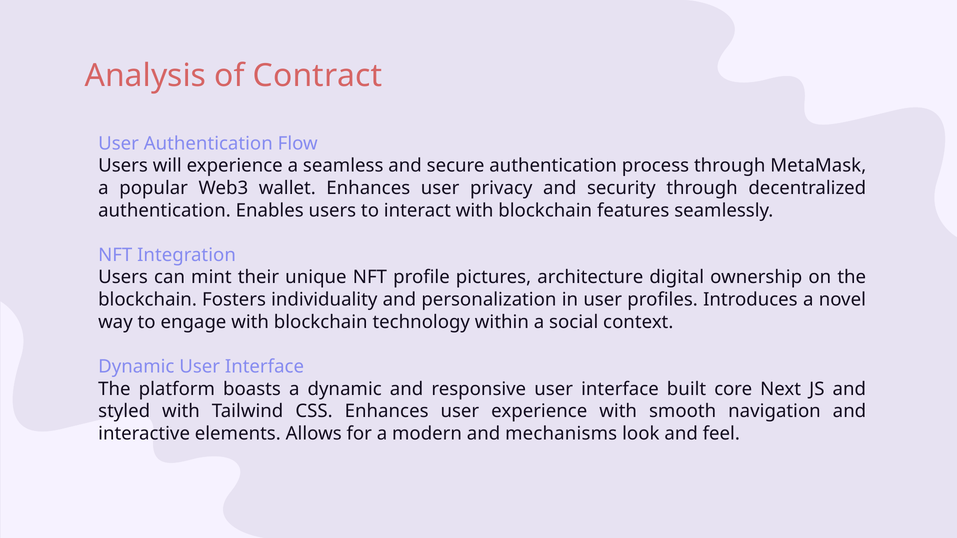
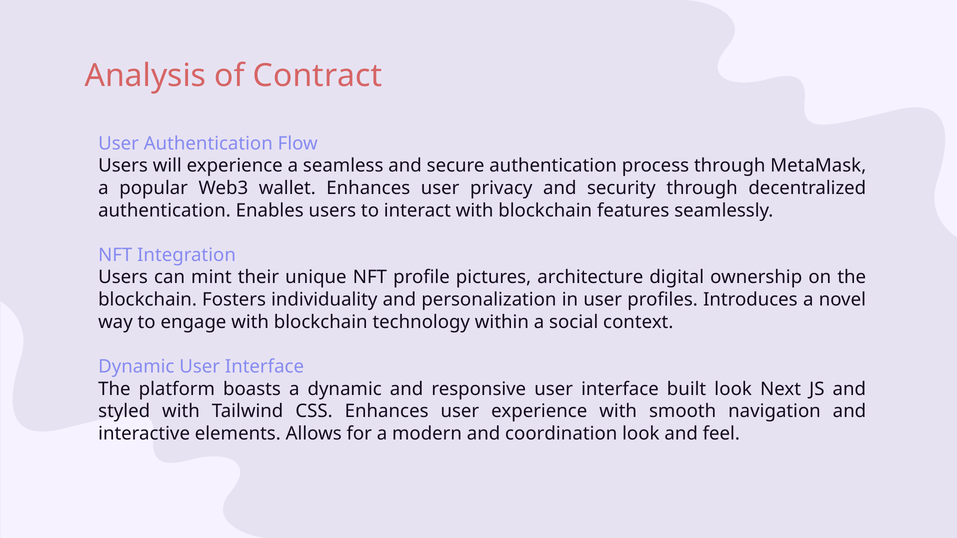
built core: core -> look (733, 389)
mechanisms: mechanisms -> coordination (561, 434)
